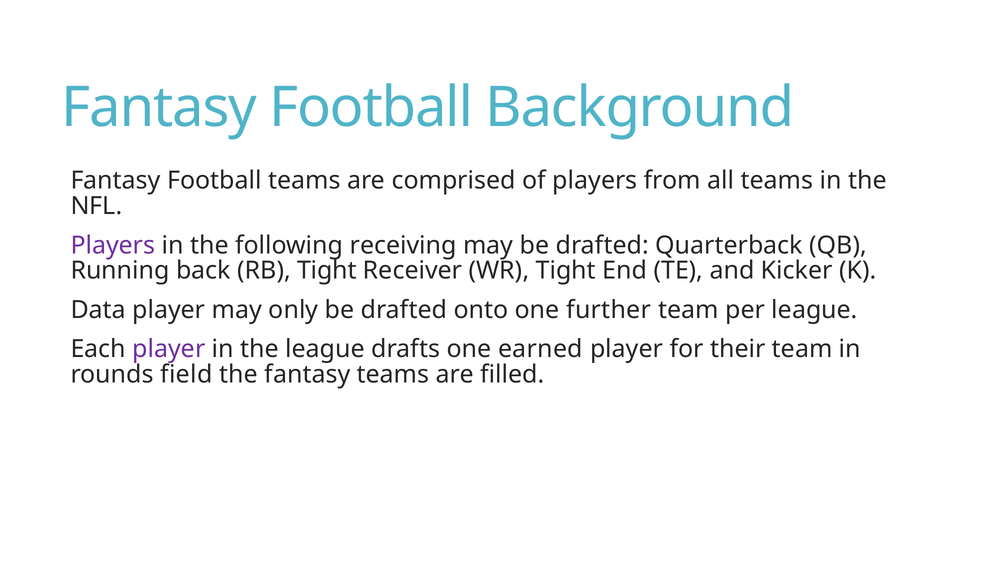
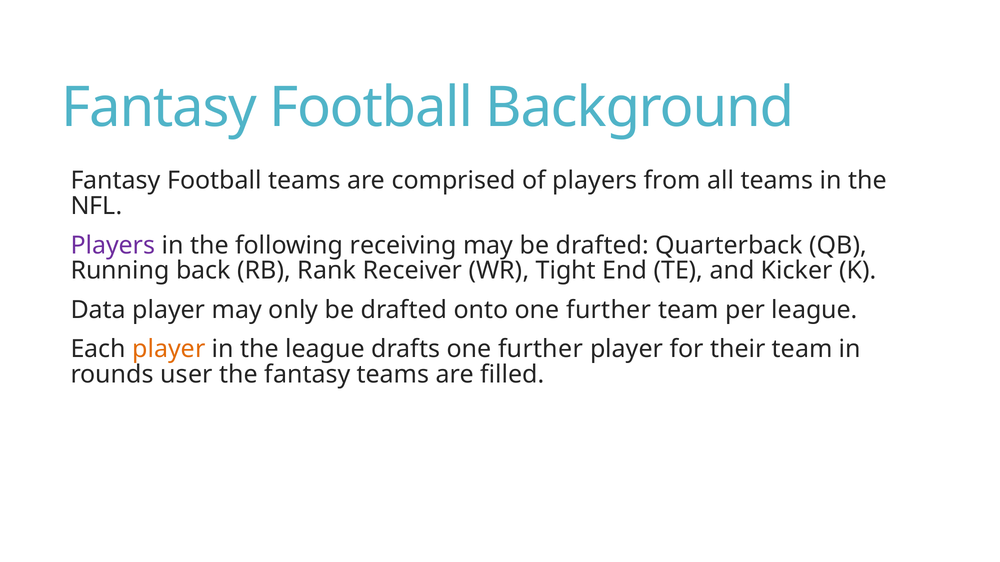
RB Tight: Tight -> Rank (327, 271)
player colour: purple -> orange (169, 349)
drafts one earned: earned -> further (540, 349)
field: field -> user (186, 375)
